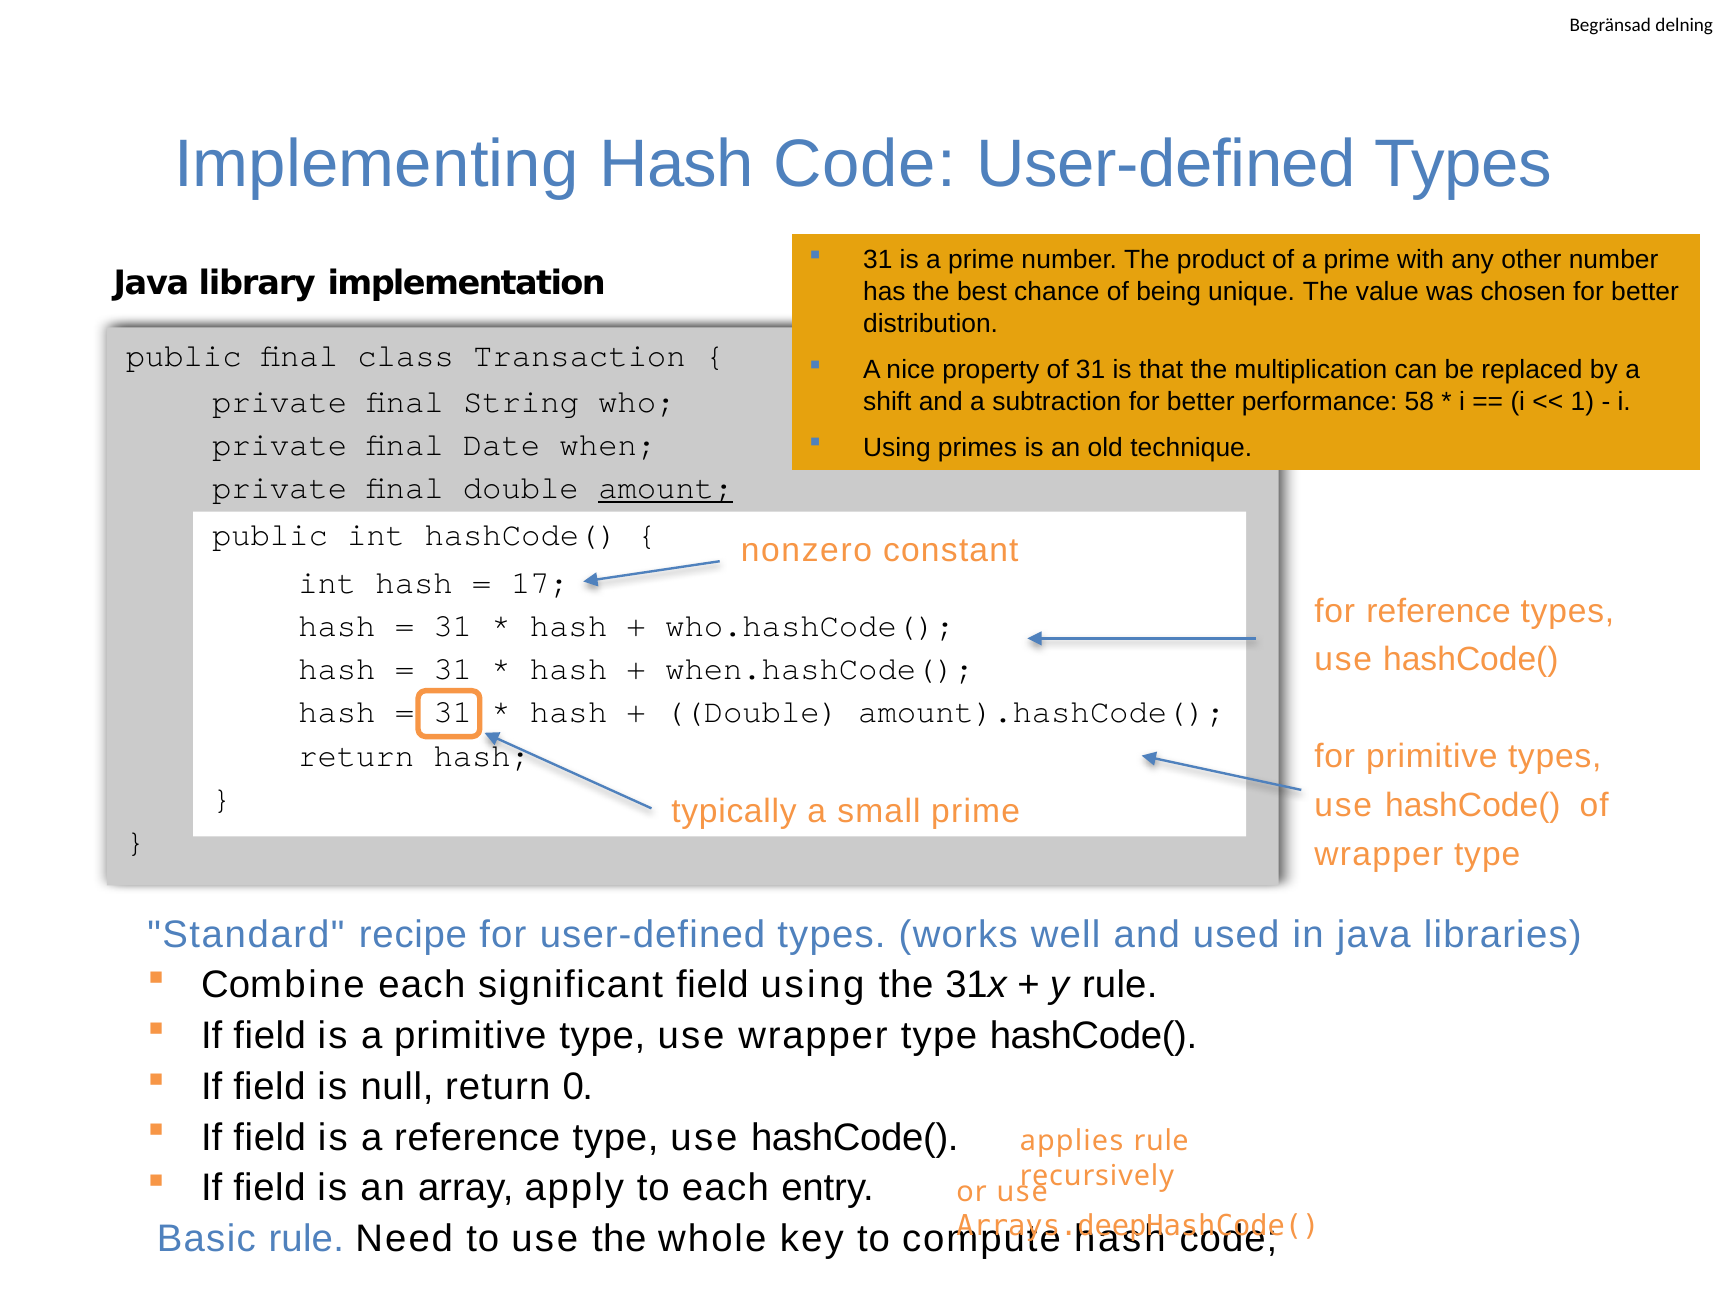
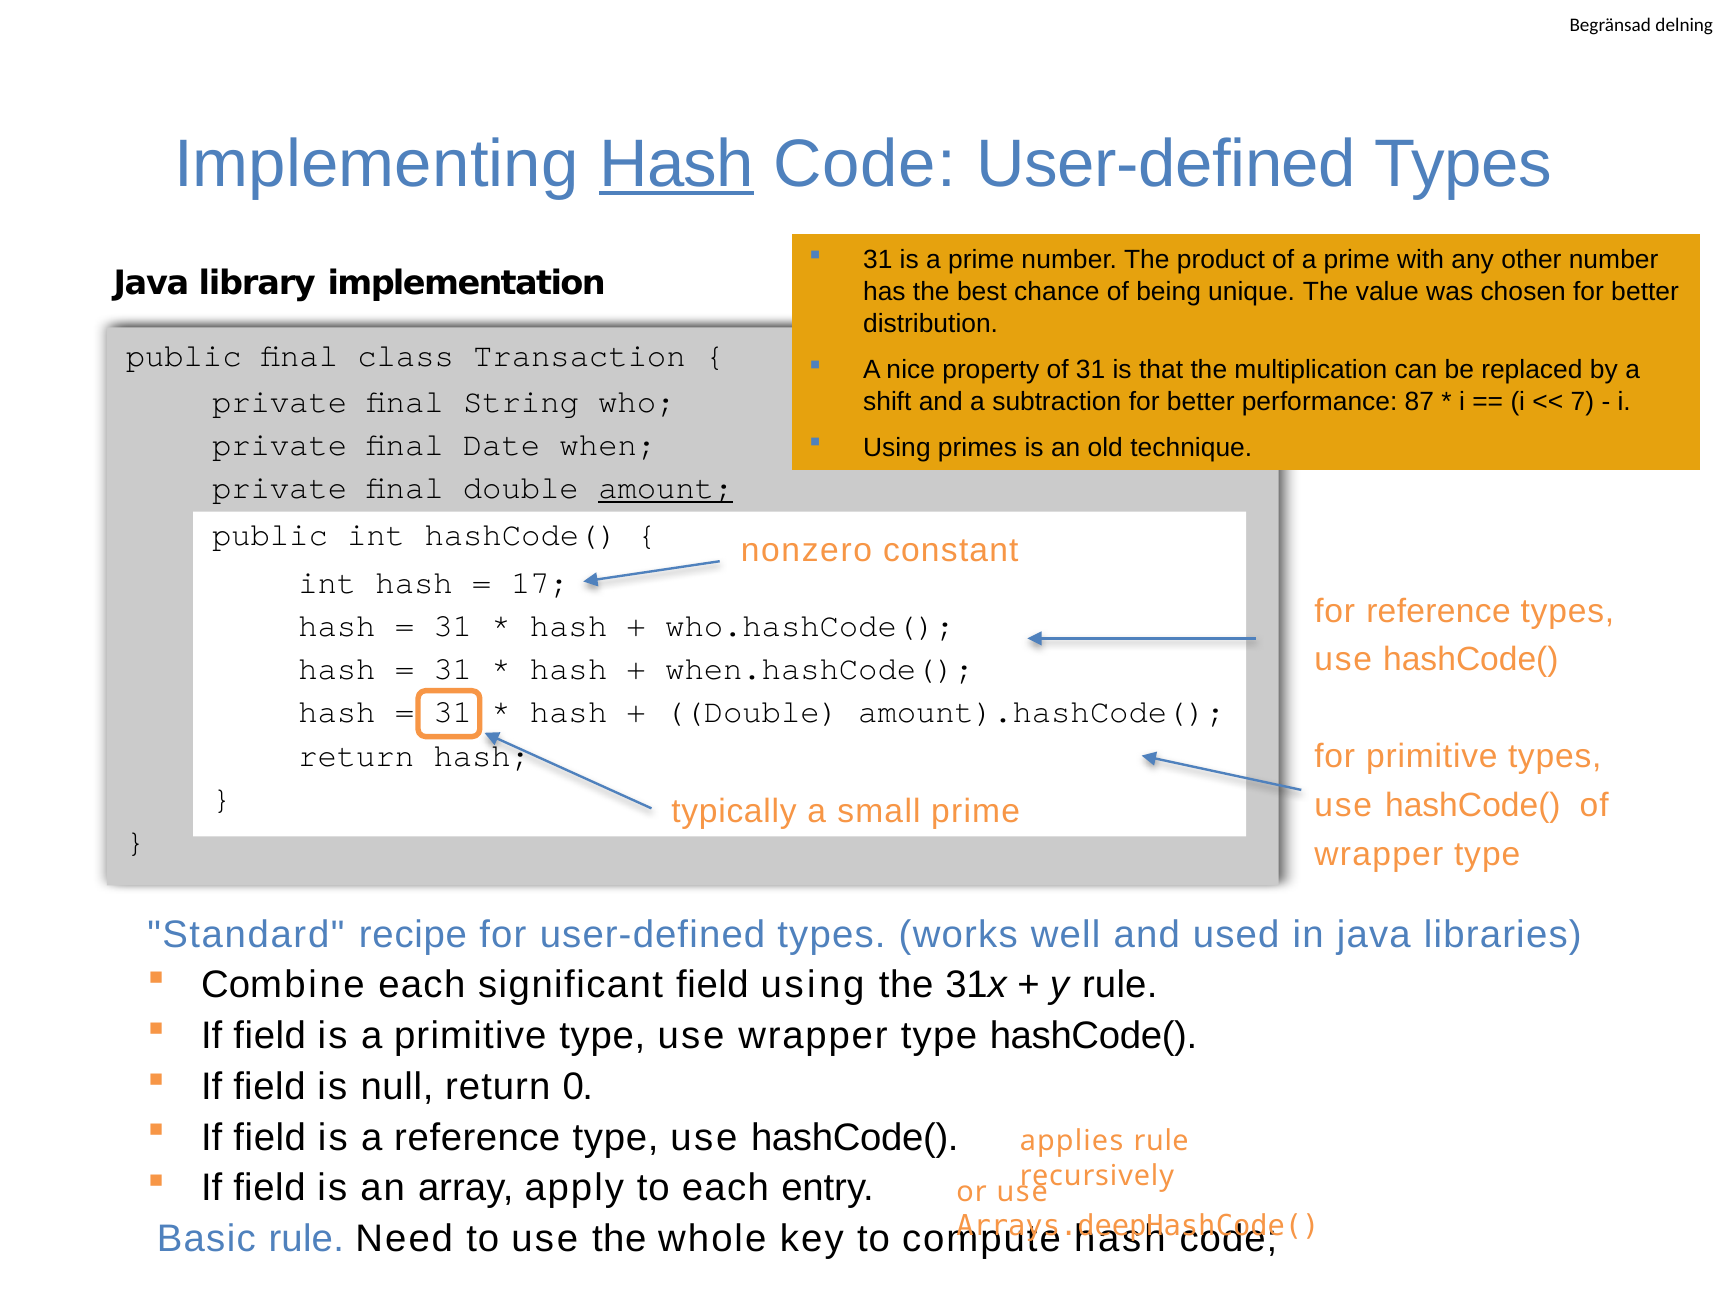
Hash underline: none -> present (677, 164)
58: 58 -> 87 (1419, 401)
1: 1 -> 7 (1582, 401)
